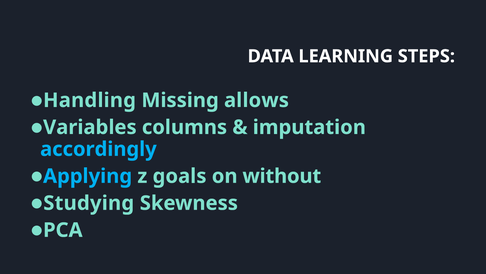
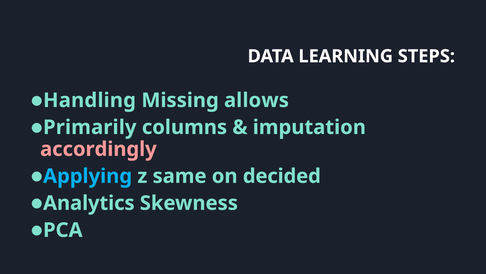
Variables: Variables -> Primarily (90, 127)
accordingly colour: light blue -> pink (98, 149)
goals: goals -> same (180, 176)
without: without -> decided (282, 176)
Studying: Studying -> Analytics (89, 203)
